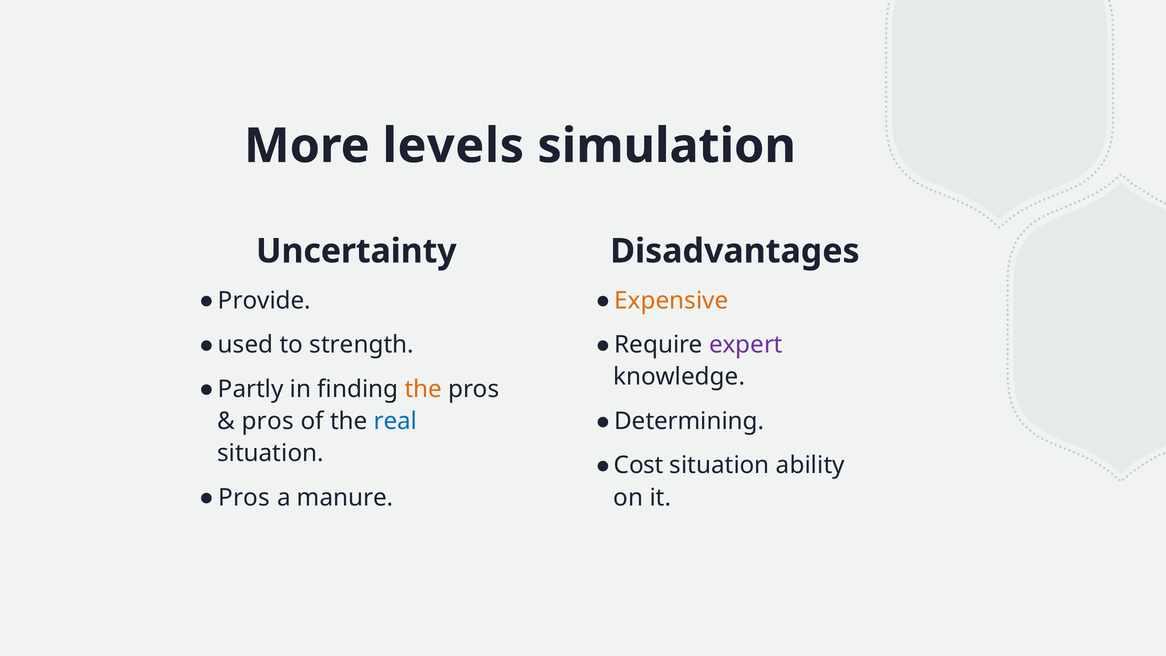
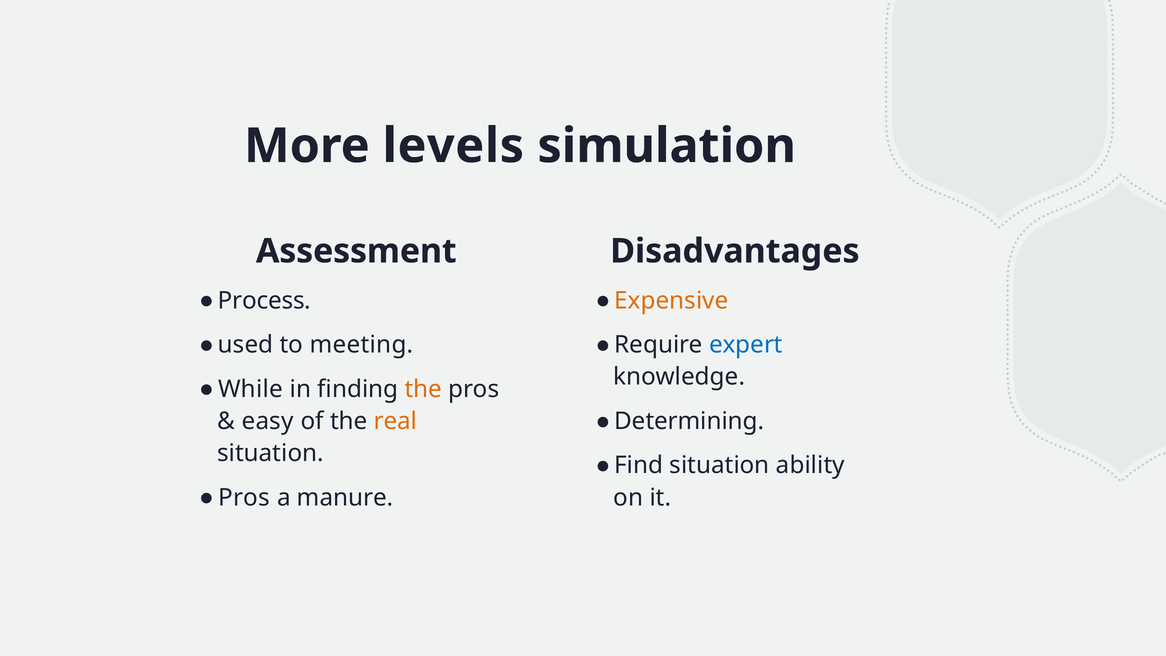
Uncertainty: Uncertainty -> Assessment (356, 251)
Provide: Provide -> Process (264, 300)
strength: strength -> meeting (362, 345)
expert colour: purple -> blue (746, 345)
Partly: Partly -> While (251, 389)
pros: pros -> easy (268, 421)
real colour: blue -> orange (396, 421)
Cost: Cost -> Find (639, 465)
